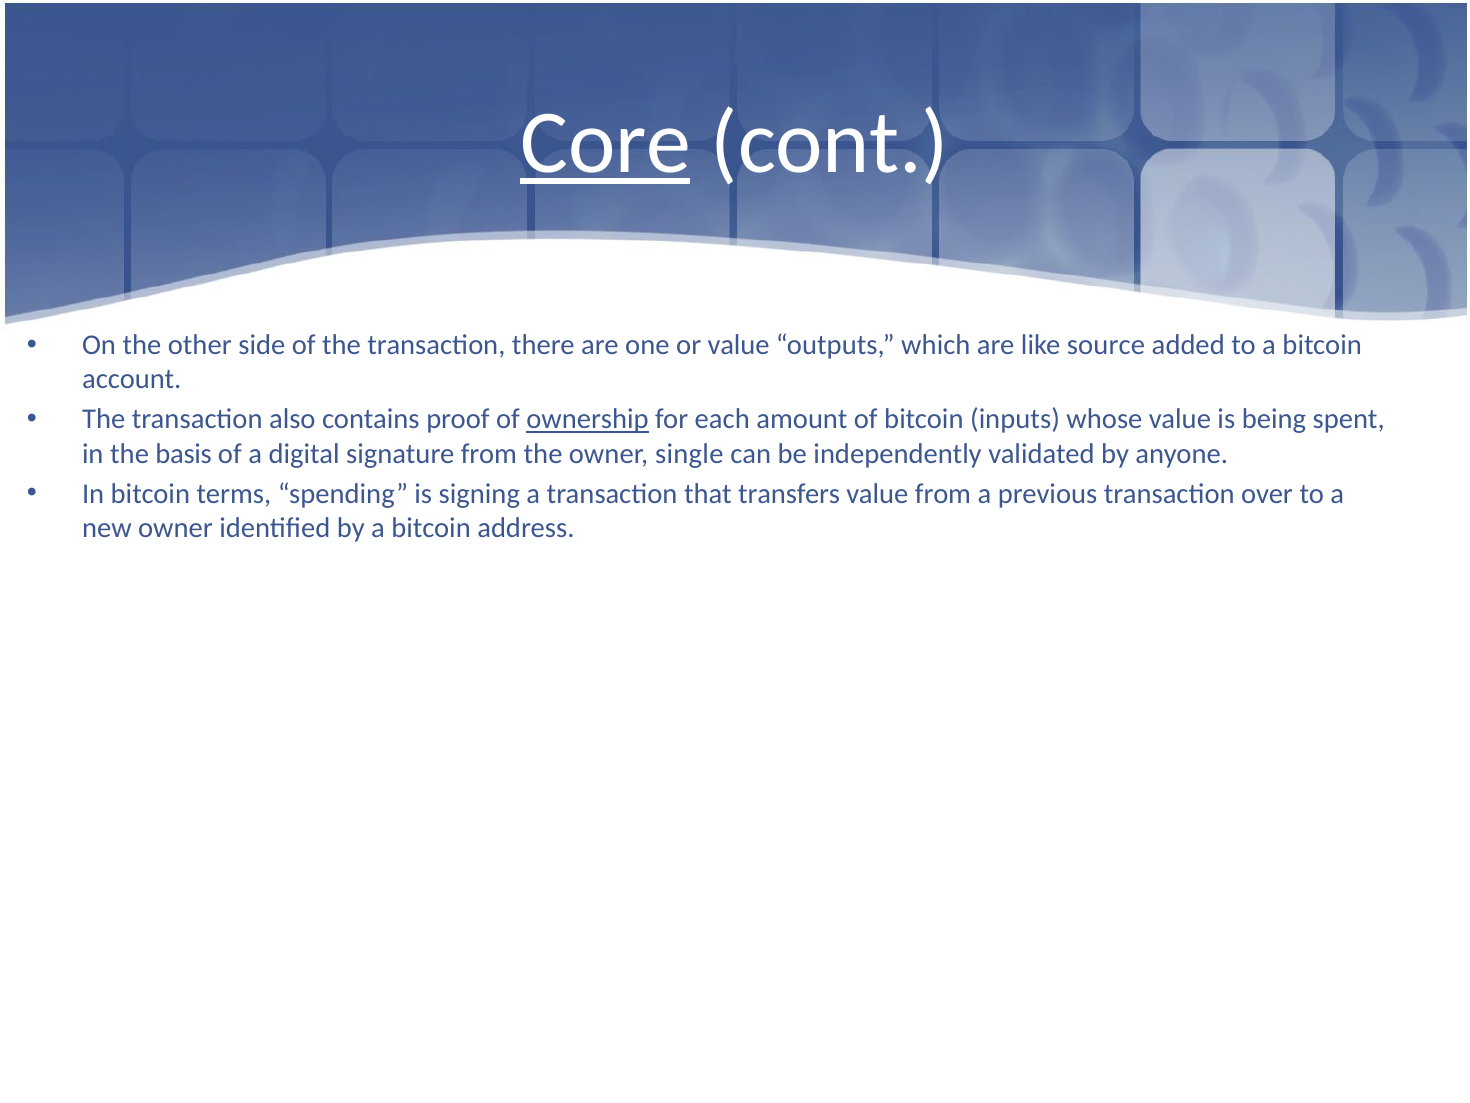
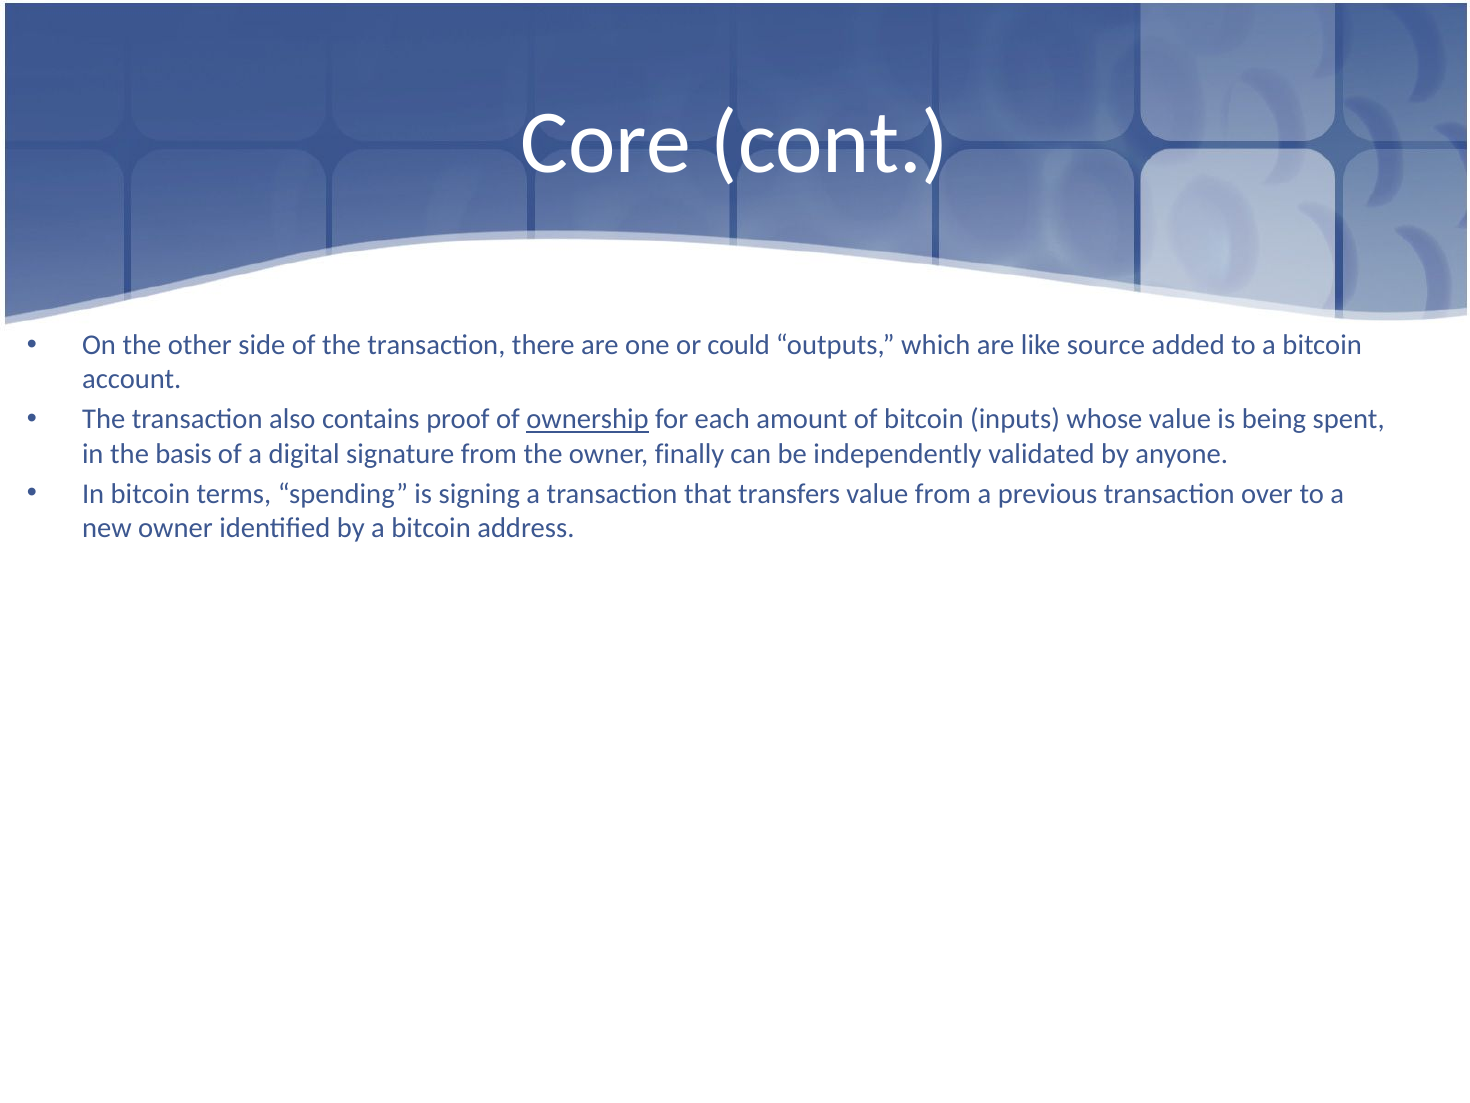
Core underline: present -> none (606, 142)
or value: value -> could (739, 345)
single: single -> finally (690, 454)
